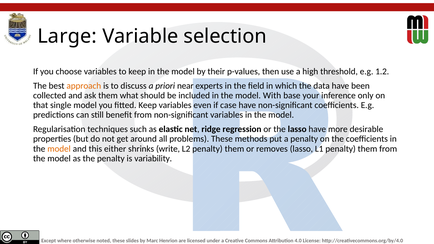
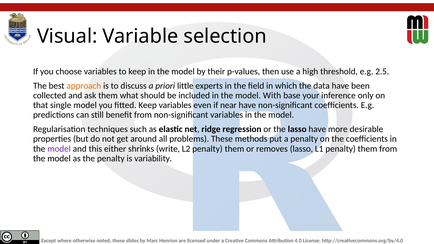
Large: Large -> Visual (67, 36)
1.2: 1.2 -> 2.5 (382, 71)
near: near -> little (185, 86)
case: case -> near (228, 105)
model colour: orange -> purple (59, 149)
